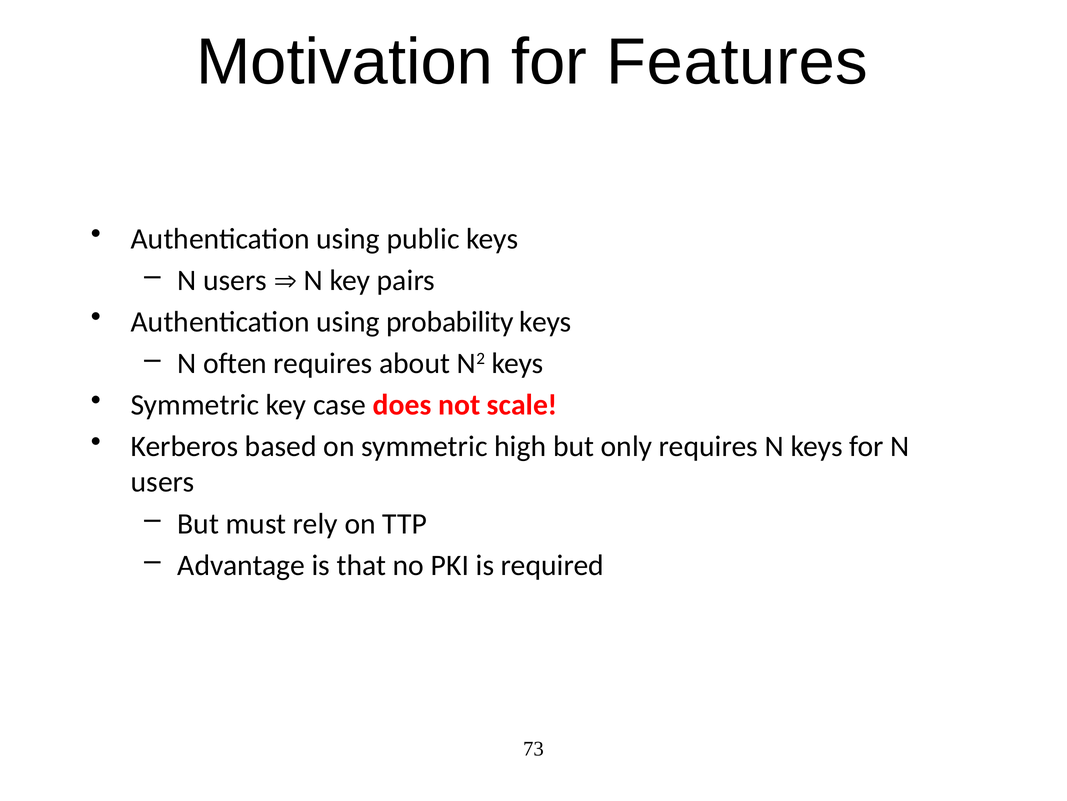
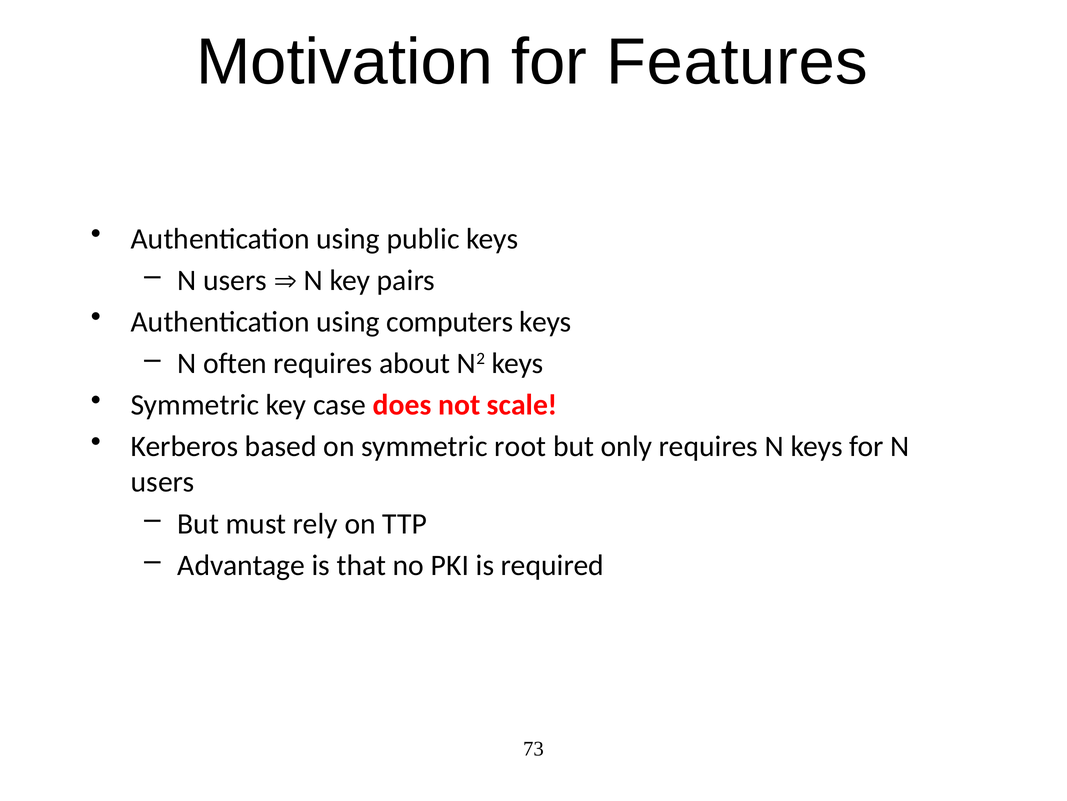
probability: probability -> computers (450, 322)
high: high -> root (520, 446)
